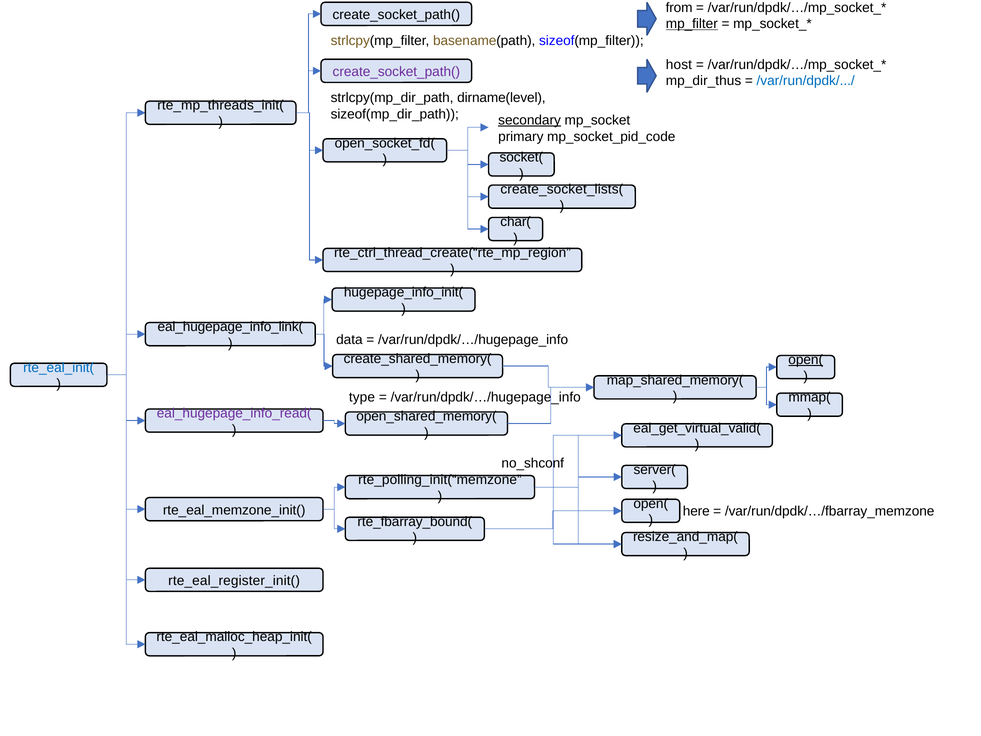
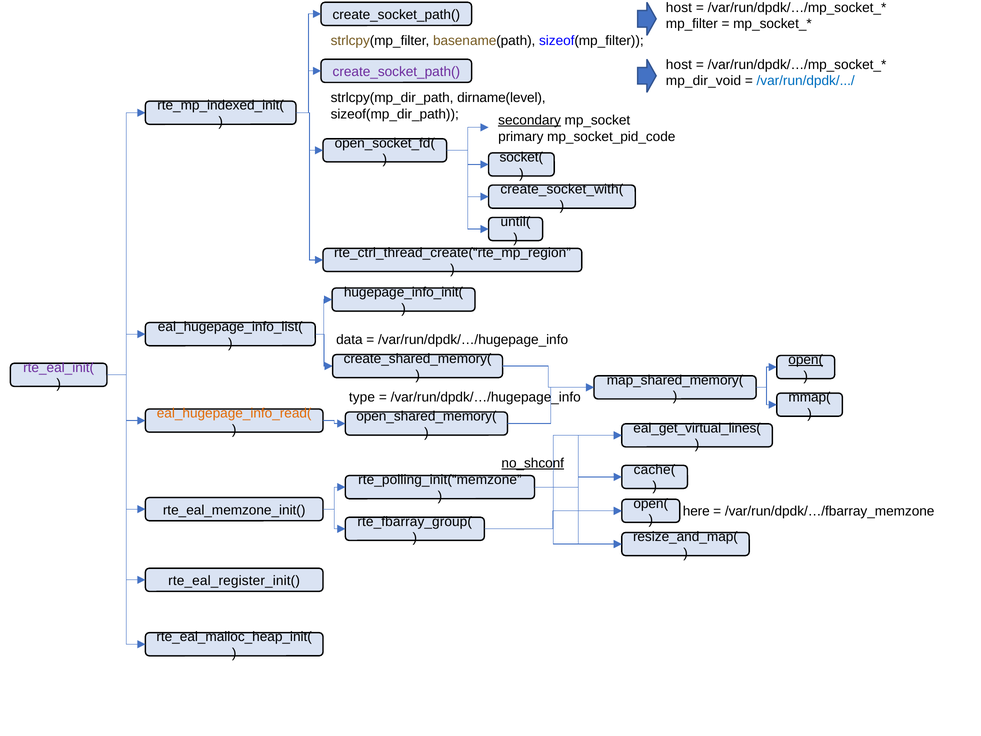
from: from -> host (679, 8)
mp_filter underline: present -> none (692, 24)
mp_dir_thus: mp_dir_thus -> mp_dir_void (703, 81)
rte_mp_threads_init(: rte_mp_threads_init( -> rte_mp_indexed_init( (221, 105)
create_socket_lists(: create_socket_lists( -> create_socket_with( (562, 189)
char(: char( -> until( (515, 222)
eal_hugepage_info_link(: eal_hugepage_info_link( -> eal_hugepage_info_list( (230, 327)
rte_eal_init( colour: blue -> purple (59, 367)
eal_hugepage_info_read( colour: purple -> orange (234, 413)
eal_get_virtual_valid(: eal_get_virtual_valid( -> eal_get_virtual_lines( (697, 428)
no_shconf underline: none -> present (533, 463)
server(: server( -> cache( (655, 469)
rte_fbarray_bound(: rte_fbarray_bound( -> rte_fbarray_group( (415, 521)
